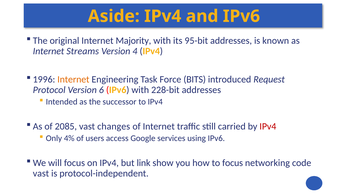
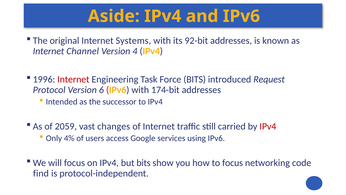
Majority: Majority -> Systems (133, 40)
95-bit: 95-bit -> 92-bit (196, 40)
Streams: Streams -> Channel (83, 51)
Internet colour: orange -> red (73, 79)
228-bit: 228-bit -> 174-bit (165, 90)
2085: 2085 -> 2059 (66, 126)
but link: link -> bits (144, 163)
vast: vast -> find (41, 173)
